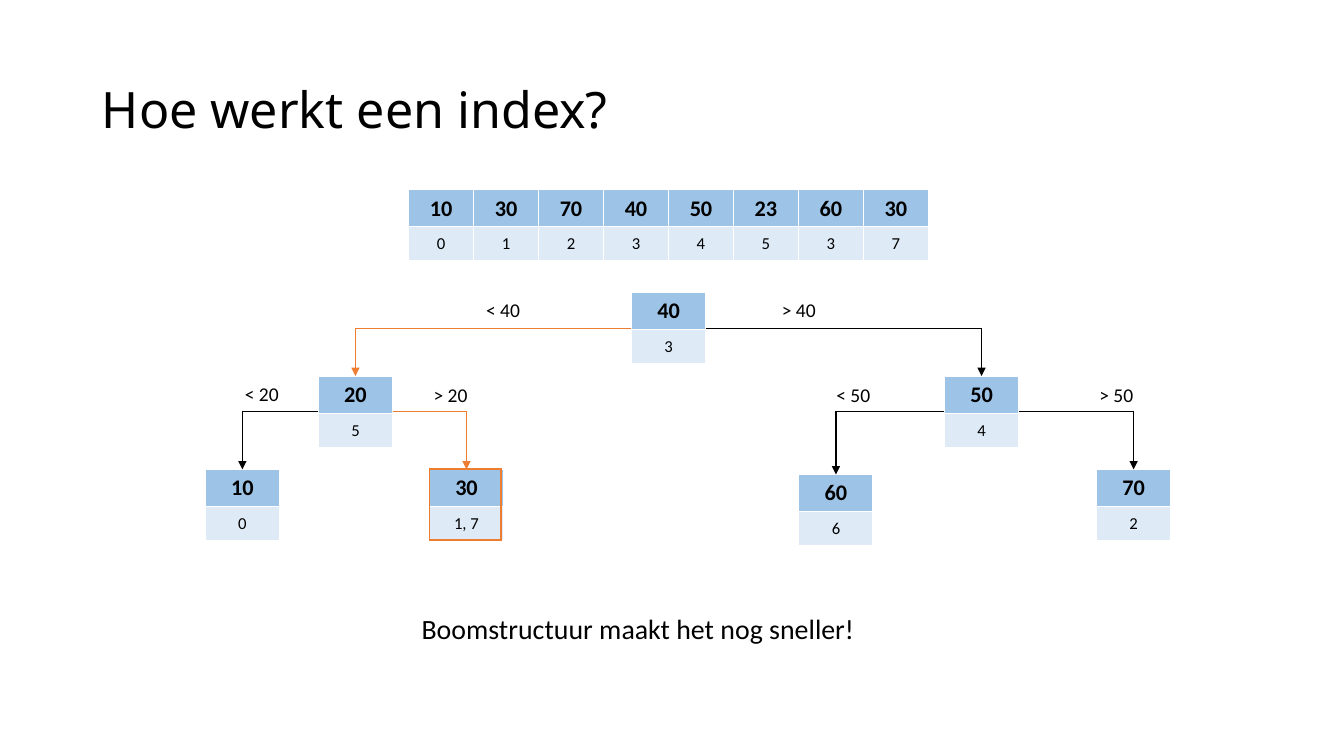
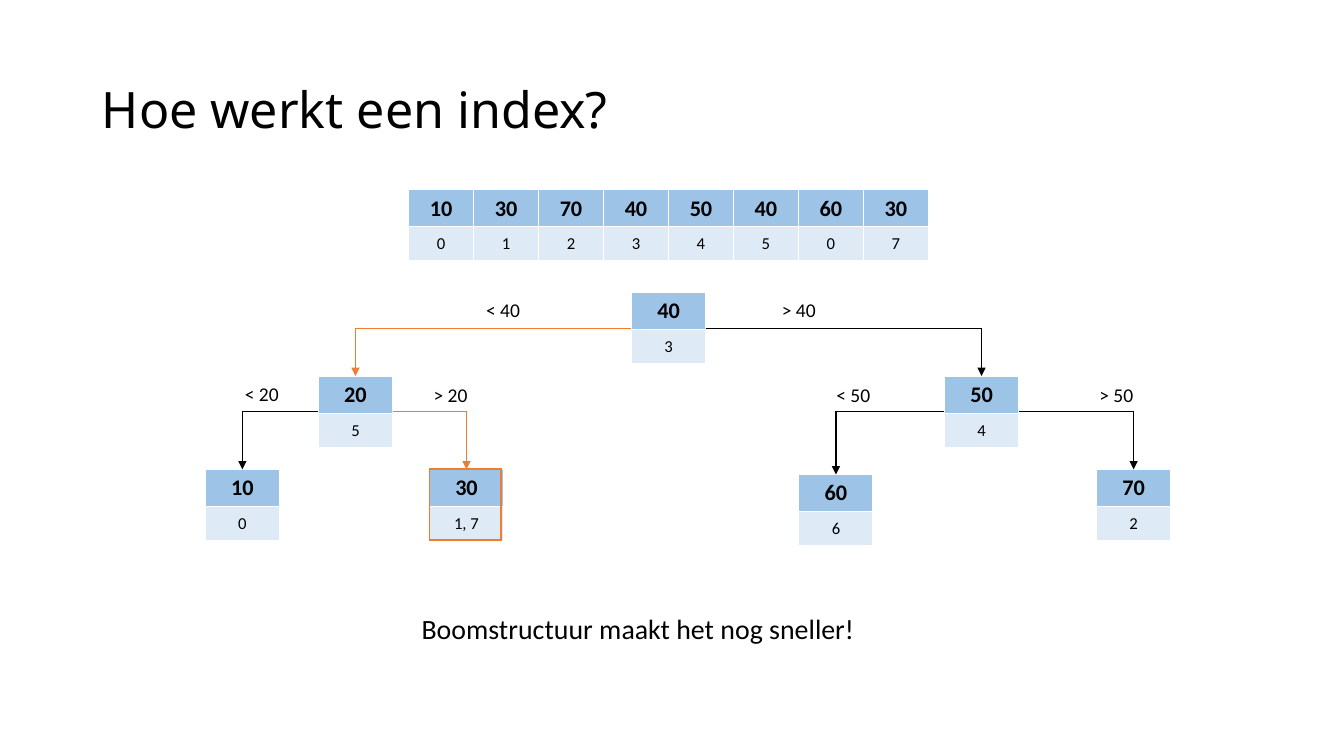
50 23: 23 -> 40 (766, 209)
5 3: 3 -> 0 (831, 244)
